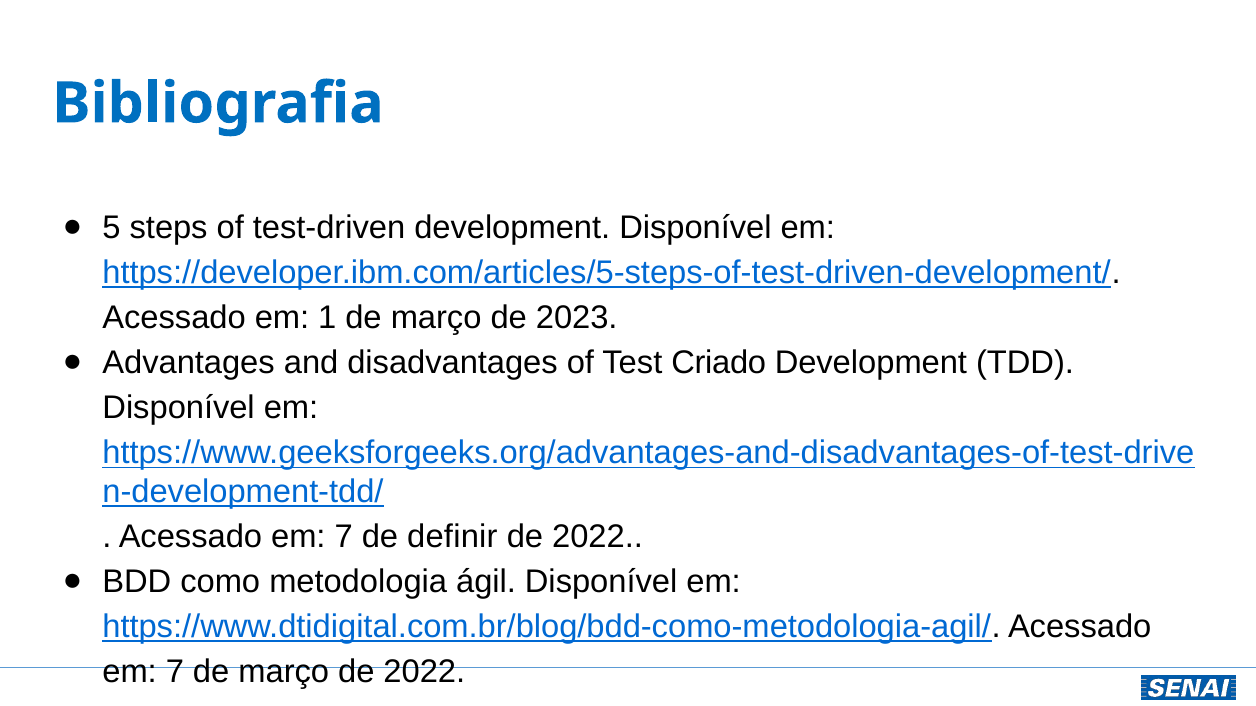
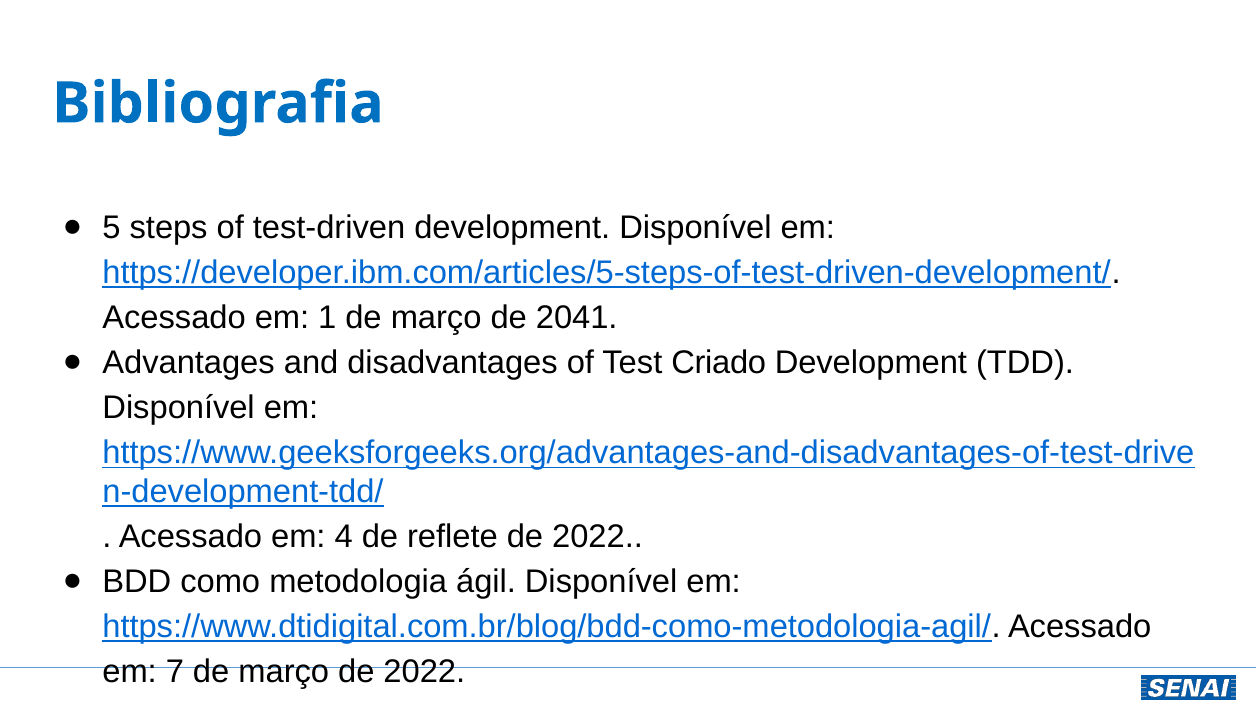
2023: 2023 -> 2041 (577, 318)
7: 7 -> 4 (344, 537)
definir: definir -> reflete (452, 537)
